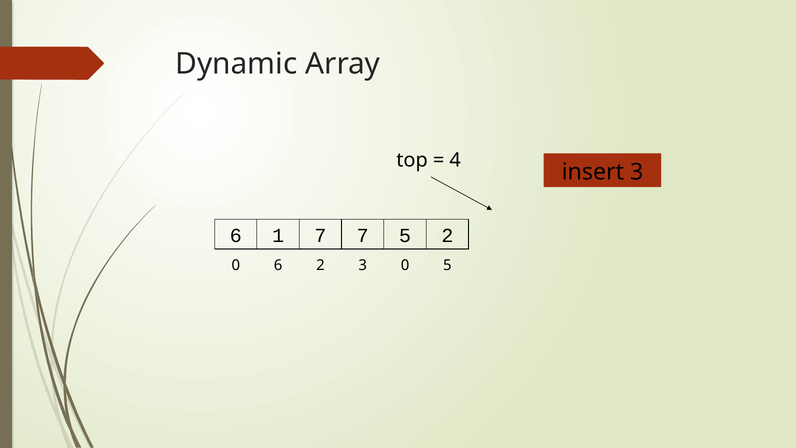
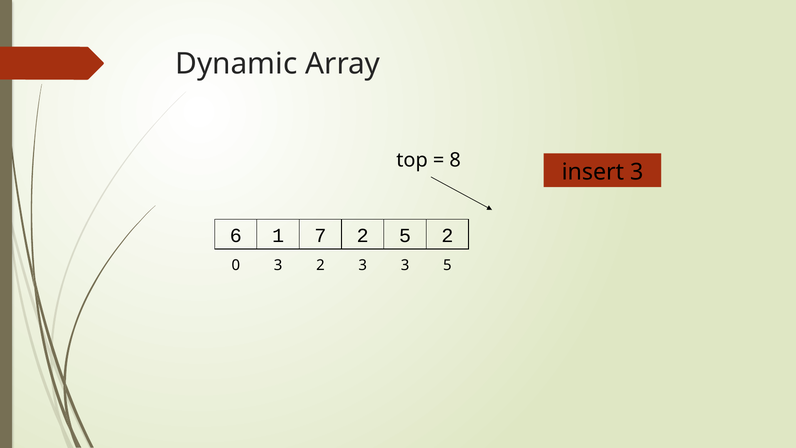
4: 4 -> 8 (455, 160)
7 7: 7 -> 2 (363, 235)
0 6: 6 -> 3 (278, 265)
3 0: 0 -> 3 (405, 265)
